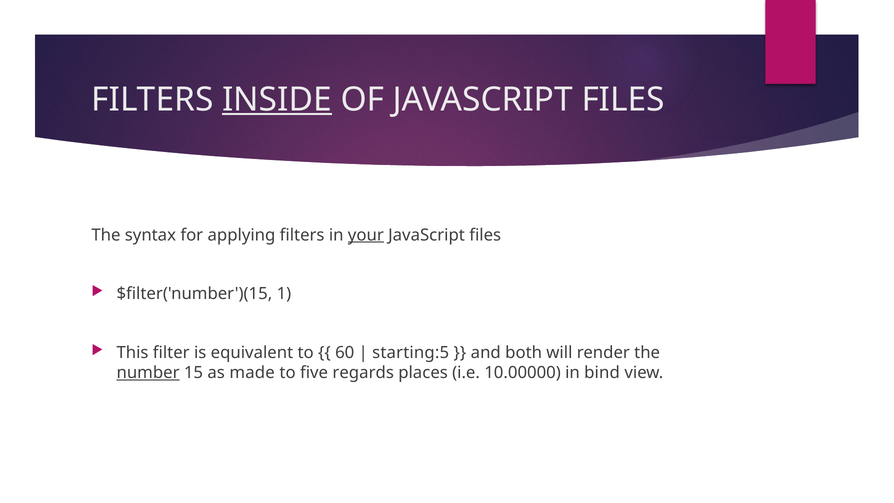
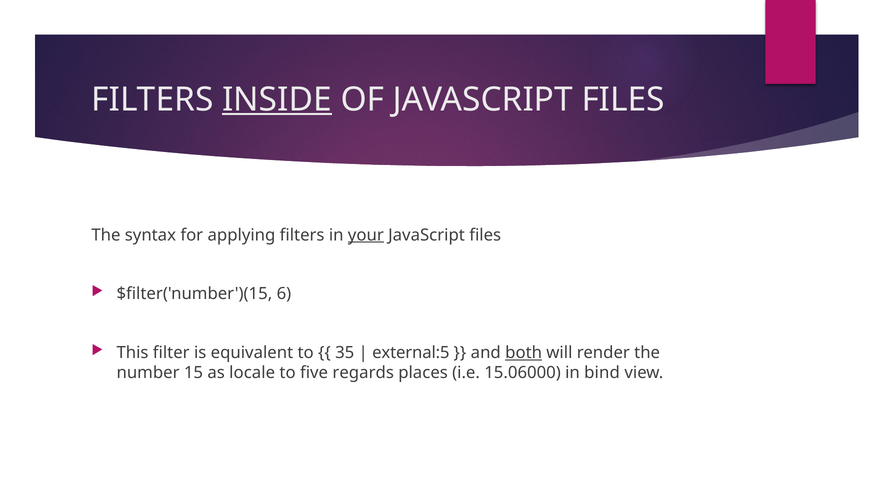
1: 1 -> 6 (284, 294)
60: 60 -> 35 (345, 353)
starting:5: starting:5 -> external:5 (411, 353)
both underline: none -> present (524, 353)
number underline: present -> none (148, 373)
made: made -> locale (252, 373)
10.00000: 10.00000 -> 15.06000 (523, 373)
